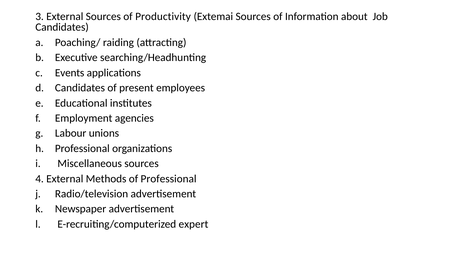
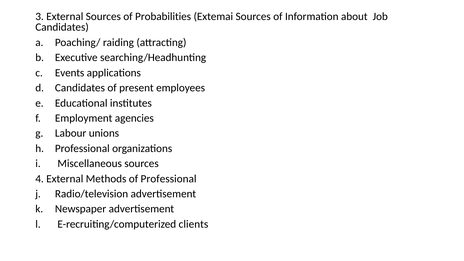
Productivity: Productivity -> Probabilities (163, 17)
expert: expert -> clients (194, 224)
